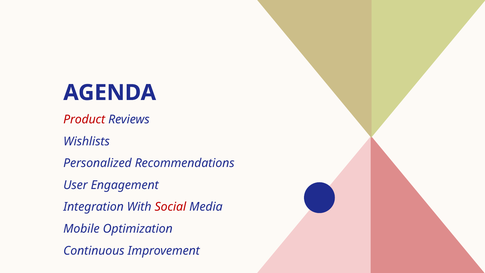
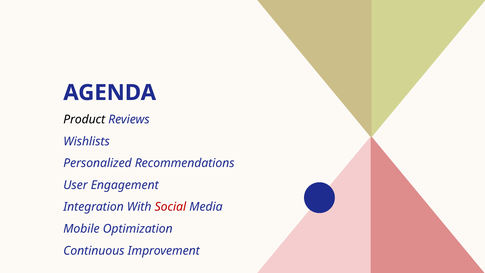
Product colour: red -> black (84, 120)
